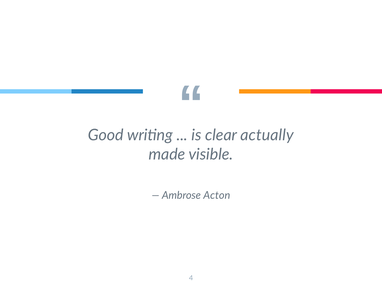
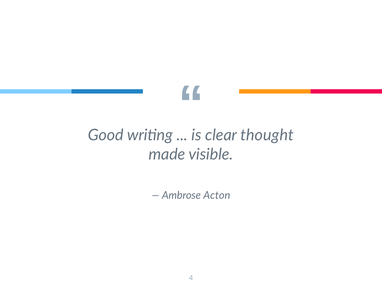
actually: actually -> thought (267, 135)
